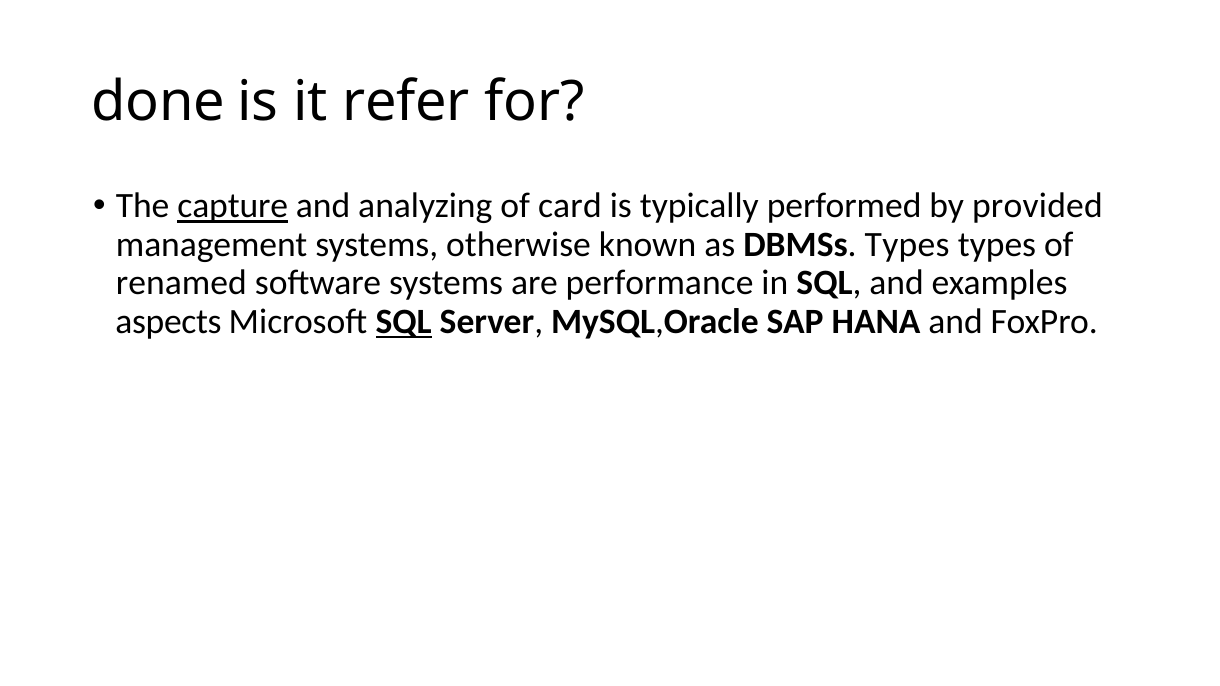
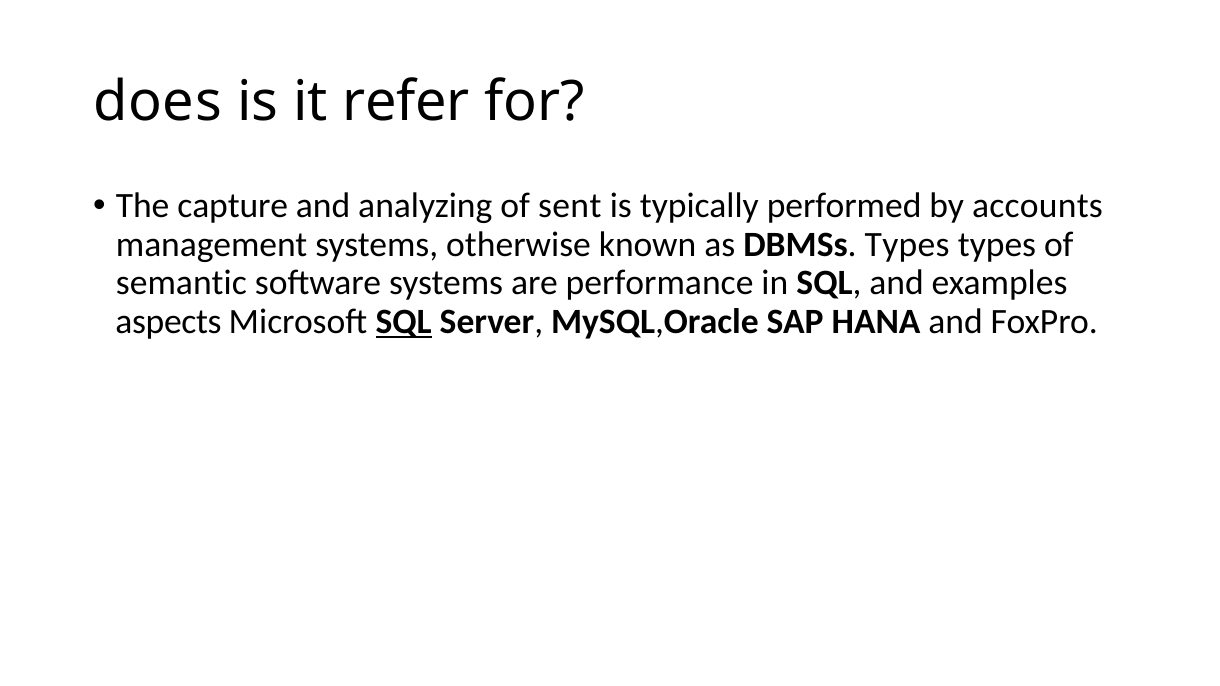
done: done -> does (158, 102)
capture underline: present -> none (233, 206)
card: card -> sent (570, 206)
provided: provided -> accounts (1037, 206)
renamed: renamed -> semantic (181, 283)
